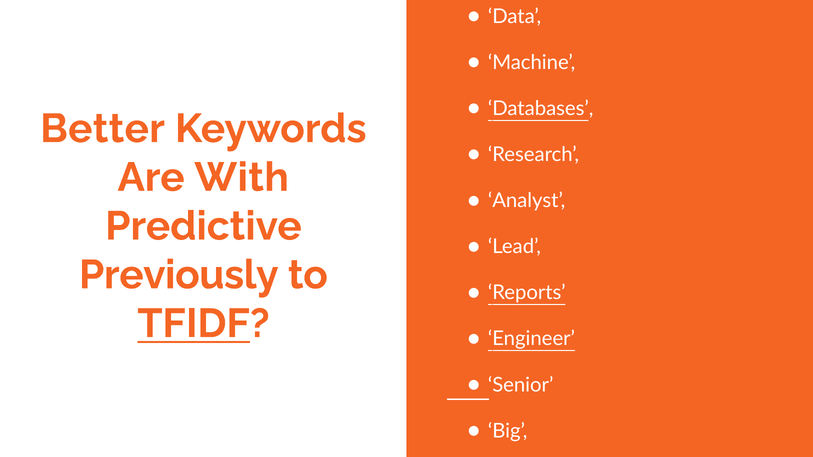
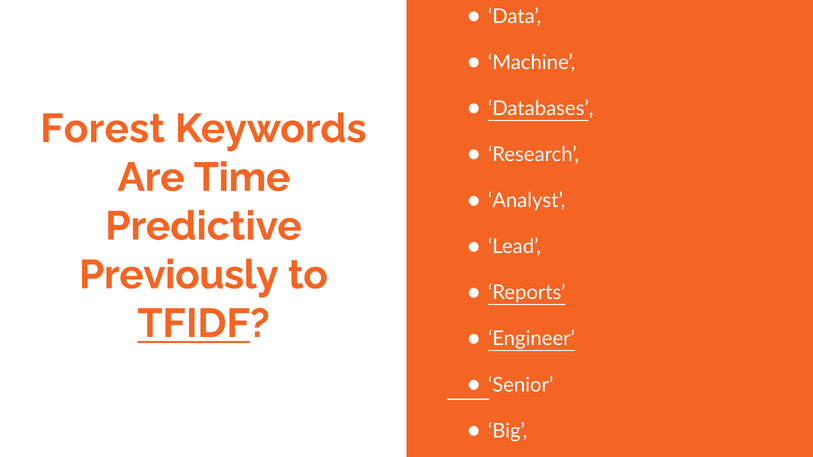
Better: Better -> Forest (103, 129)
With: With -> Time (242, 178)
